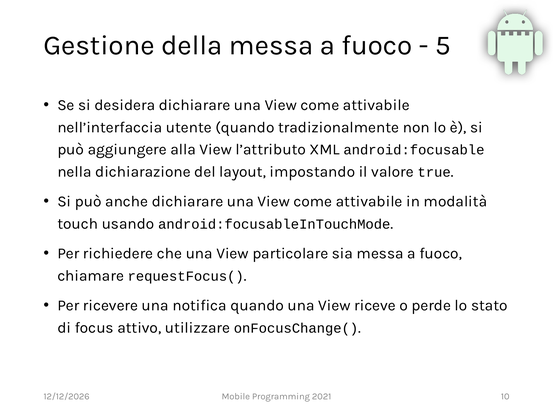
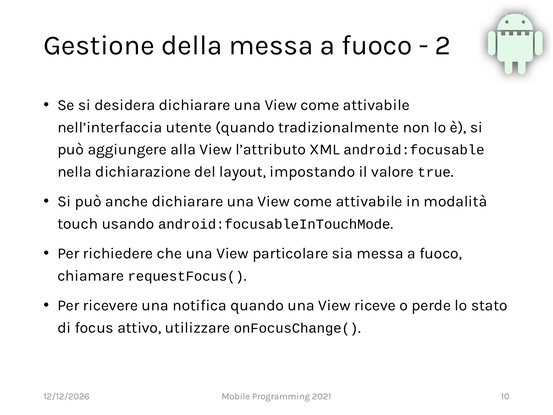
5: 5 -> 2 (443, 45)
